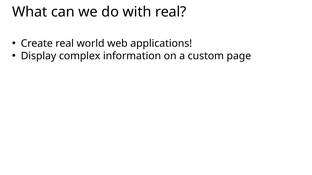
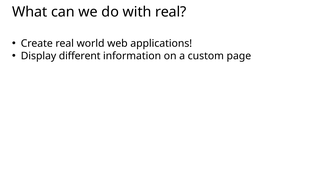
complex: complex -> different (80, 56)
